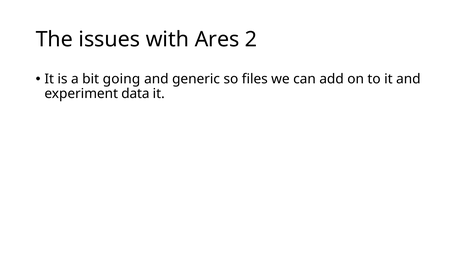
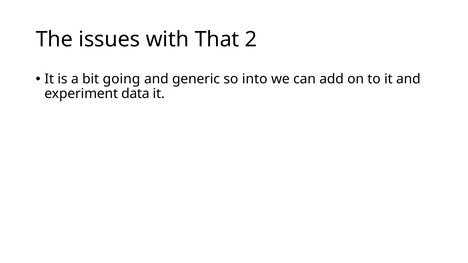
Ares: Ares -> That (217, 39)
files: files -> into (255, 79)
